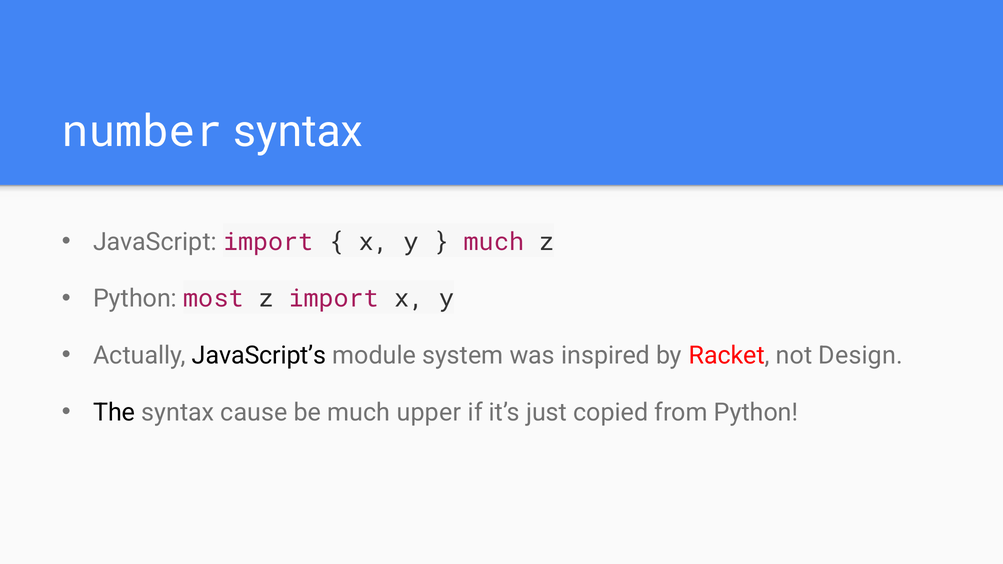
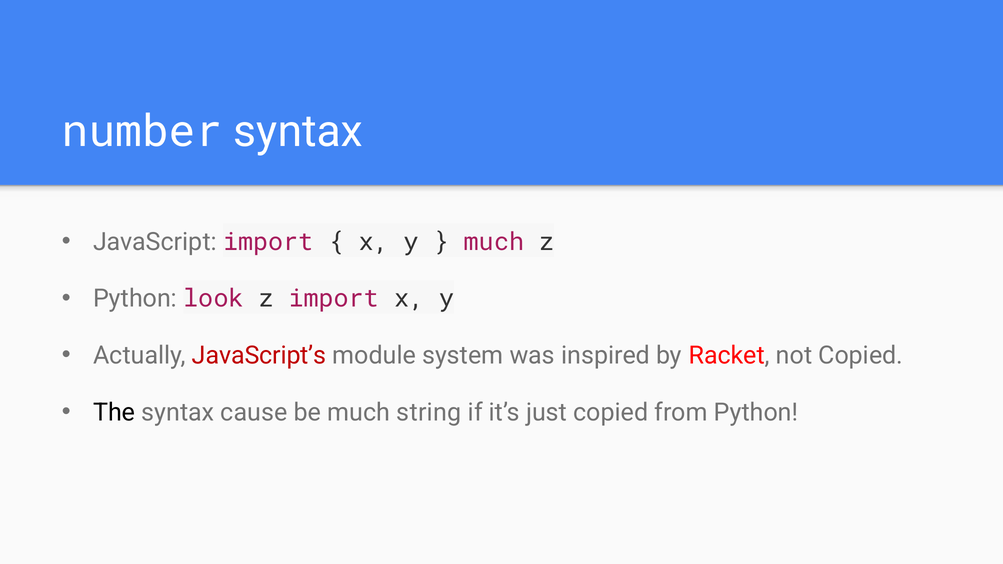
most: most -> look (214, 299)
JavaScript’s colour: black -> red (259, 356)
not Design: Design -> Copied (861, 356)
upper: upper -> string (429, 412)
